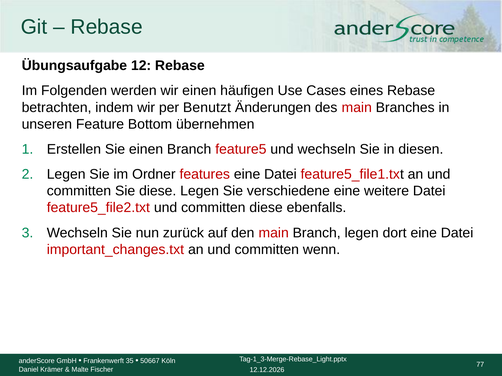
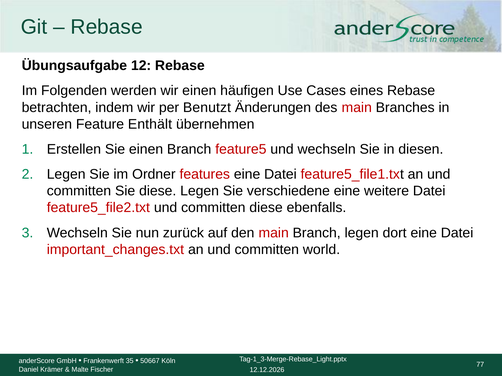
Bottom: Bottom -> Enthält (150, 124)
wenn: wenn -> world (321, 250)
